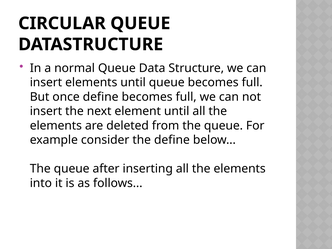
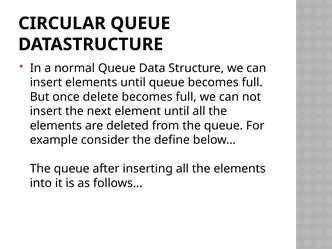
once define: define -> delete (101, 97)
